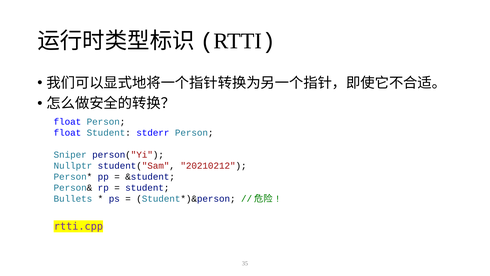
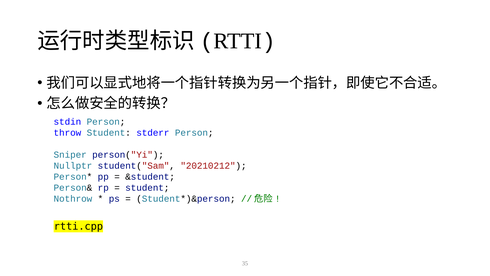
float: float -> stdin (67, 122)
float: float -> throw (67, 133)
Bullets: Bullets -> Nothrow (73, 199)
rtti.cpp colour: purple -> black (78, 226)
